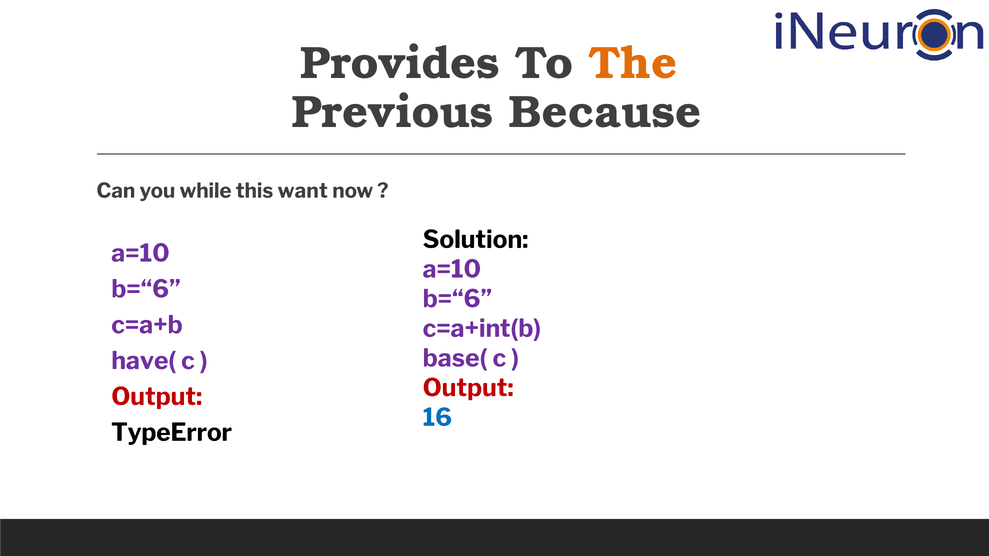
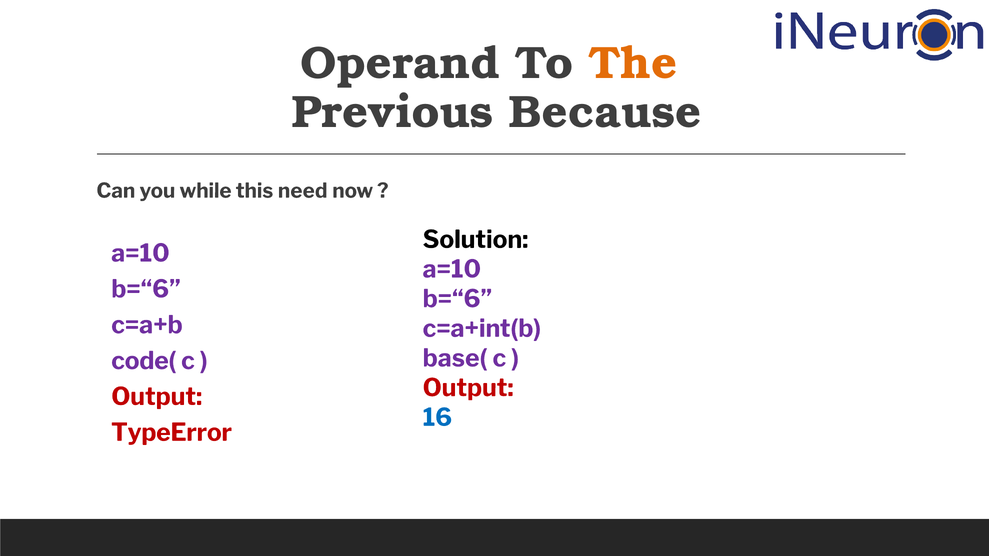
Provides: Provides -> Operand (400, 63)
want: want -> need (303, 191)
have(: have( -> code( (144, 361)
TypeError colour: black -> red (172, 433)
